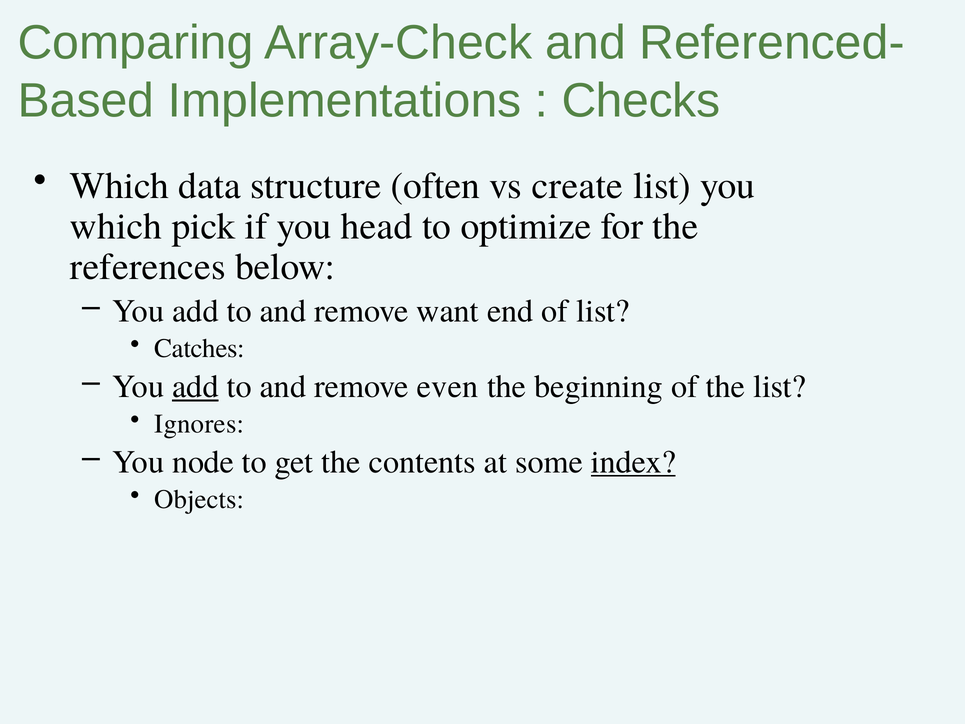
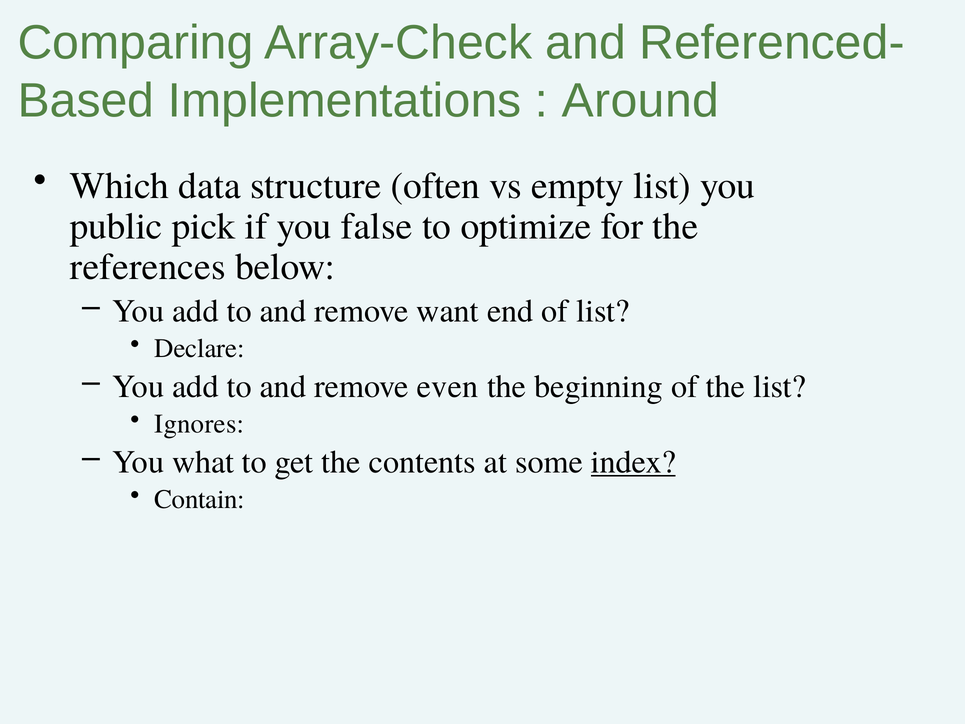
Checks: Checks -> Around (640, 101)
create: create -> empty (578, 186)
which: which -> public (116, 226)
head: head -> false (377, 226)
Catches: Catches -> Declare (200, 348)
add underline: present -> none (195, 386)
node: node -> what (203, 462)
Objects: Objects -> Contain (200, 499)
